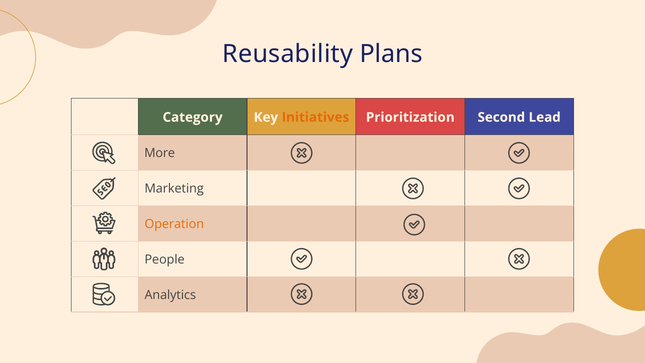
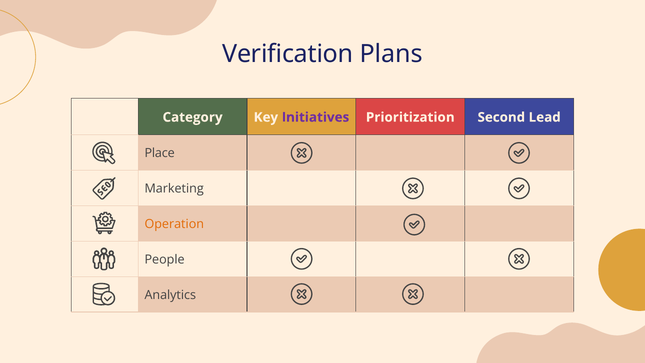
Reusability: Reusability -> Verification (288, 54)
Initiatives colour: orange -> purple (315, 117)
More: More -> Place (160, 153)
